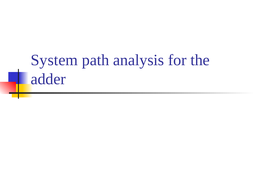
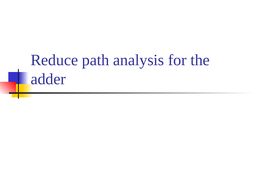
System: System -> Reduce (54, 60)
